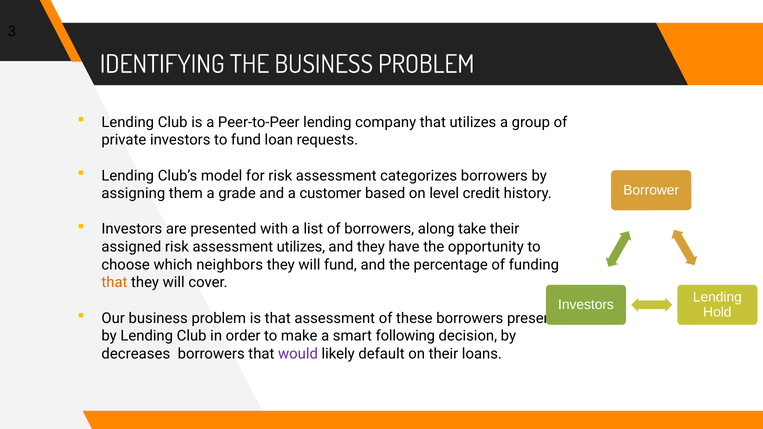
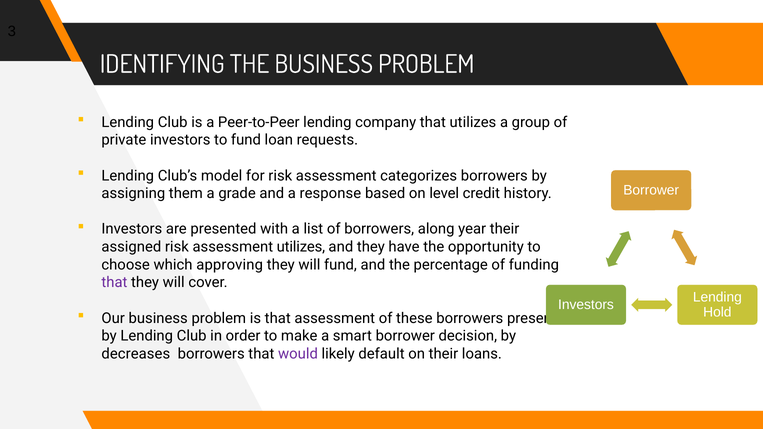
customer: customer -> response (330, 194)
take: take -> year (472, 229)
neighbors: neighbors -> approving (230, 265)
that colour: orange -> purple (114, 283)
smart following: following -> borrower (405, 336)
